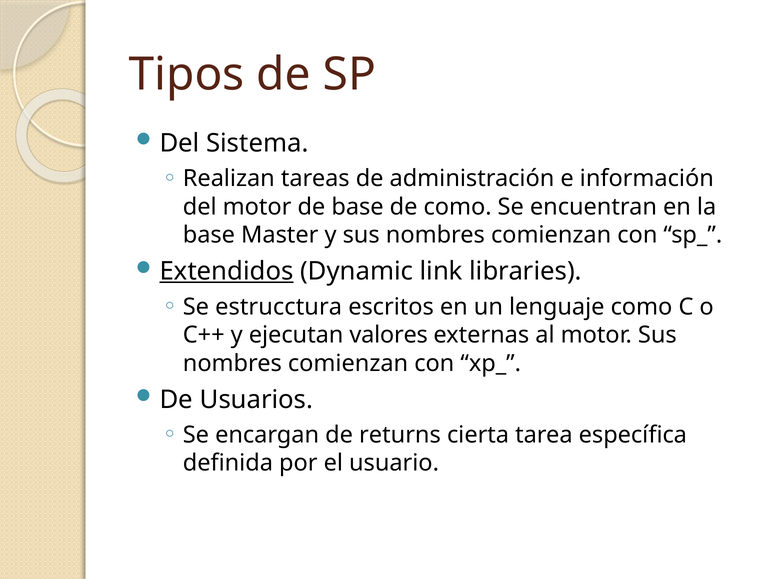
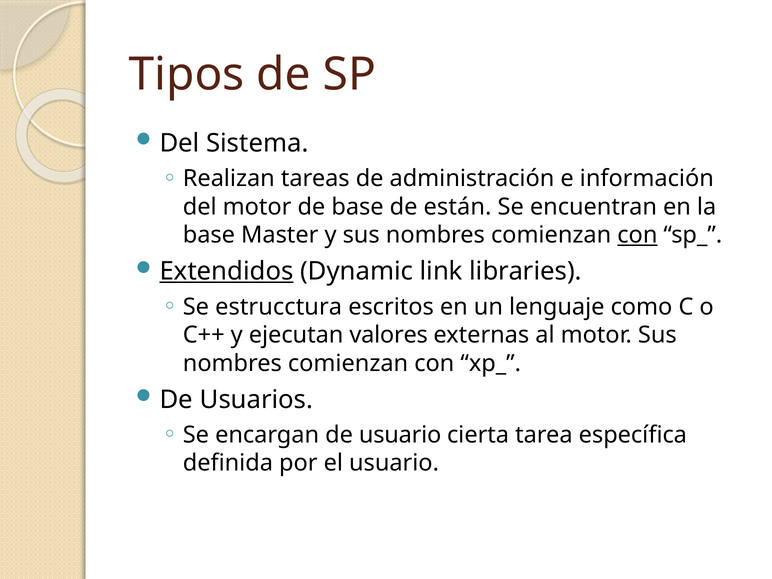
de como: como -> están (458, 207)
con underline: none -> present (637, 235)
de returns: returns -> usuario (400, 435)
